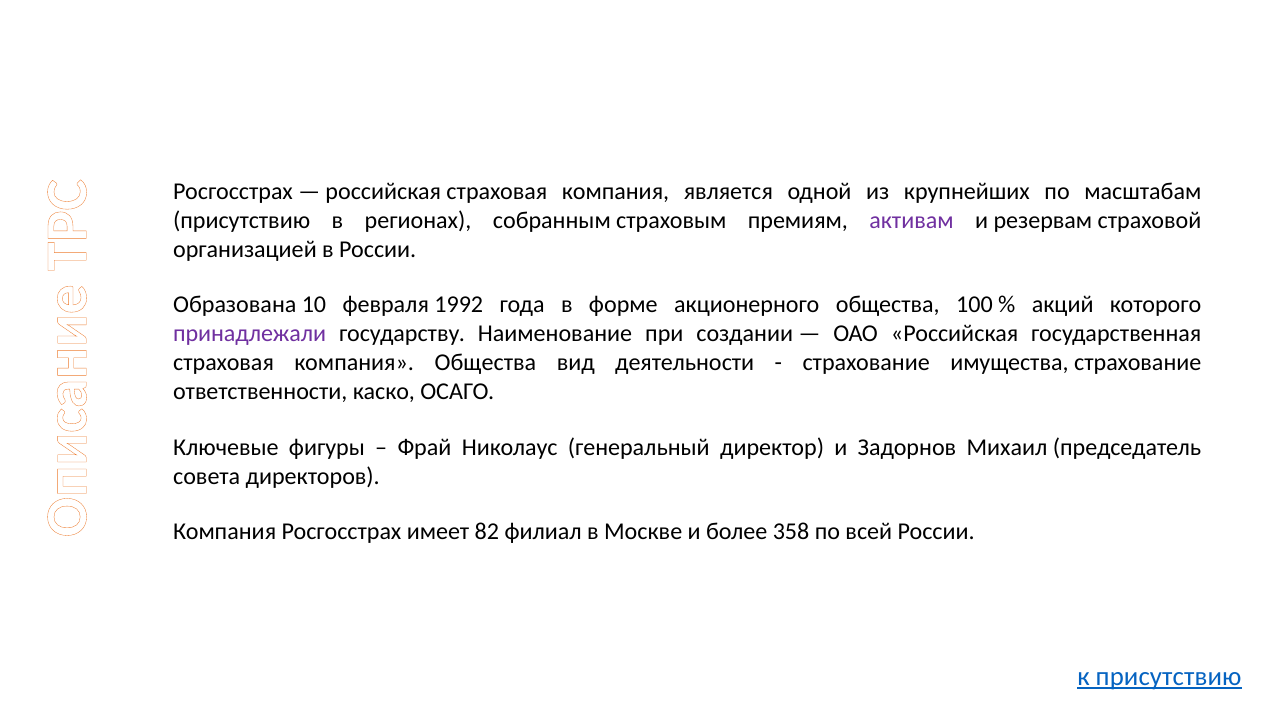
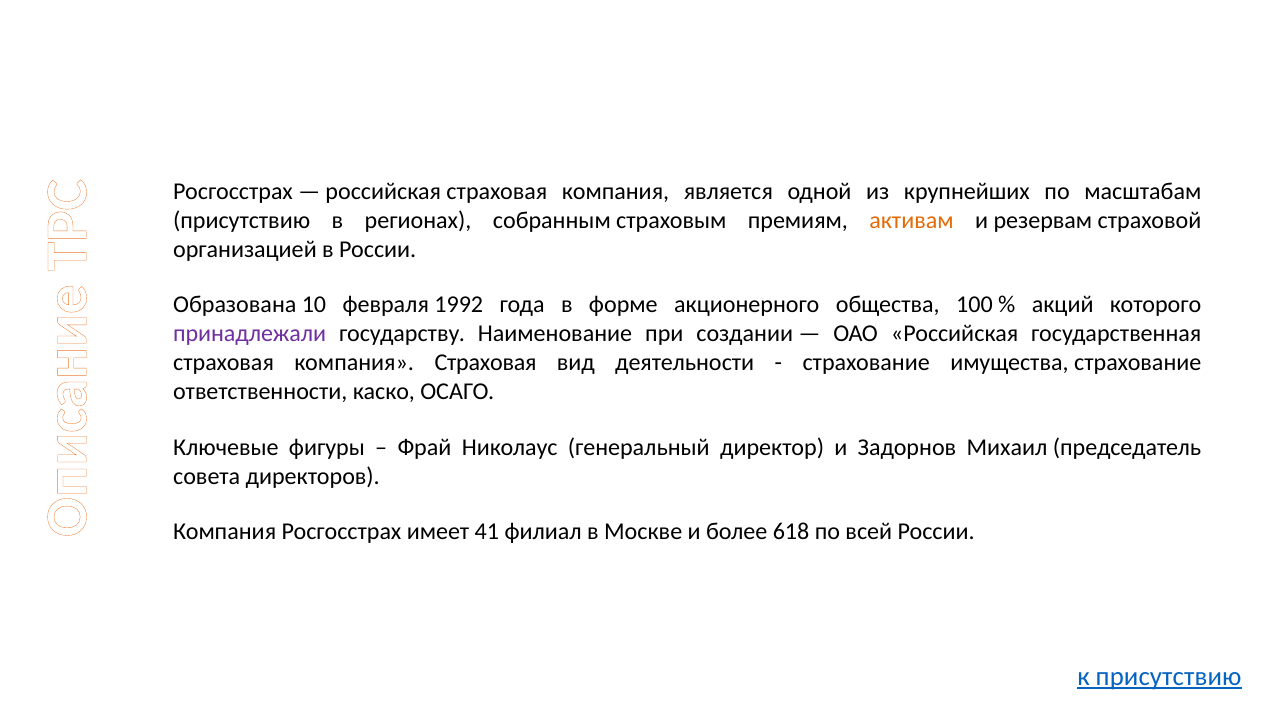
активам colour: purple -> orange (912, 220)
компания Общества: Общества -> Страховая (486, 363)
82: 82 -> 41 (487, 532)
358: 358 -> 618 (791, 532)
